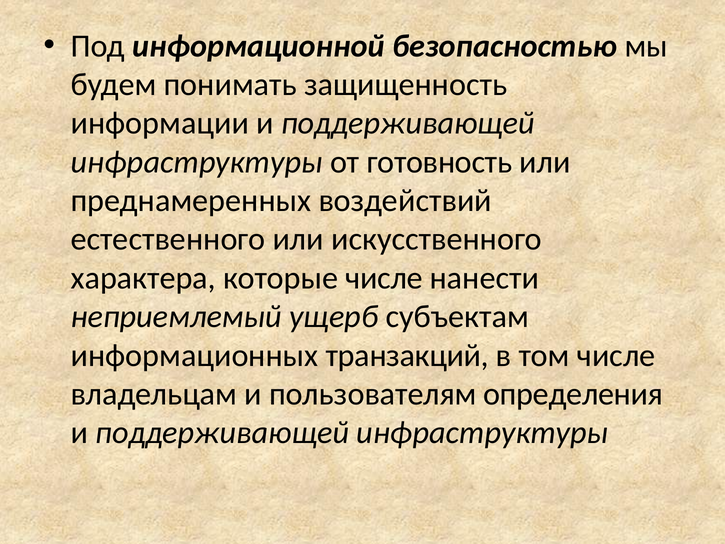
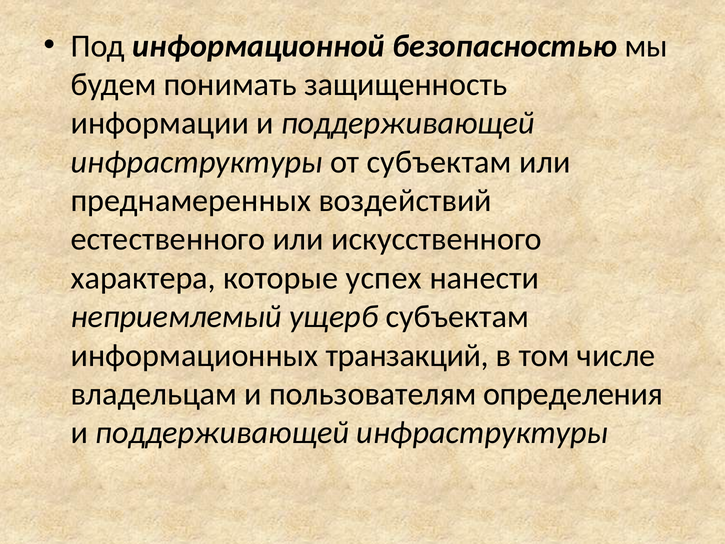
от готовность: готовность -> субъектам (439, 162)
которые числе: числе -> успех (384, 278)
